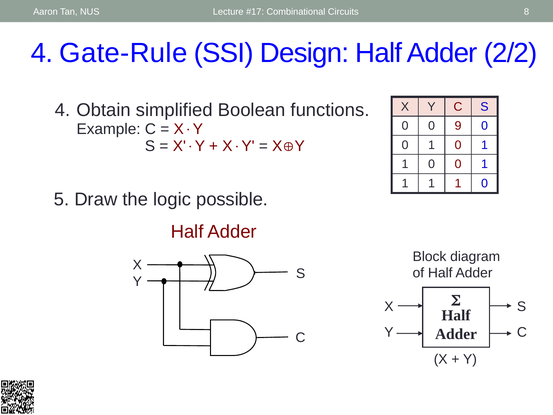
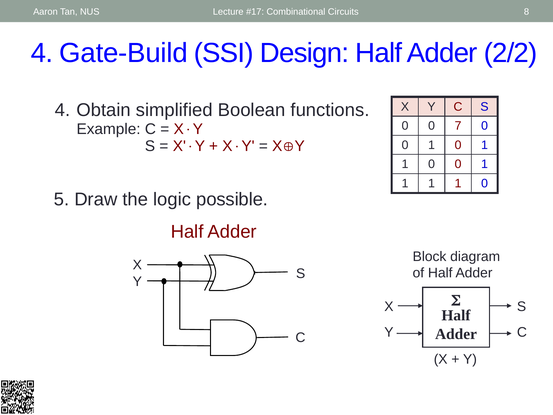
Gate-Rule: Gate-Rule -> Gate-Build (124, 53)
9: 9 -> 7 (458, 126)
